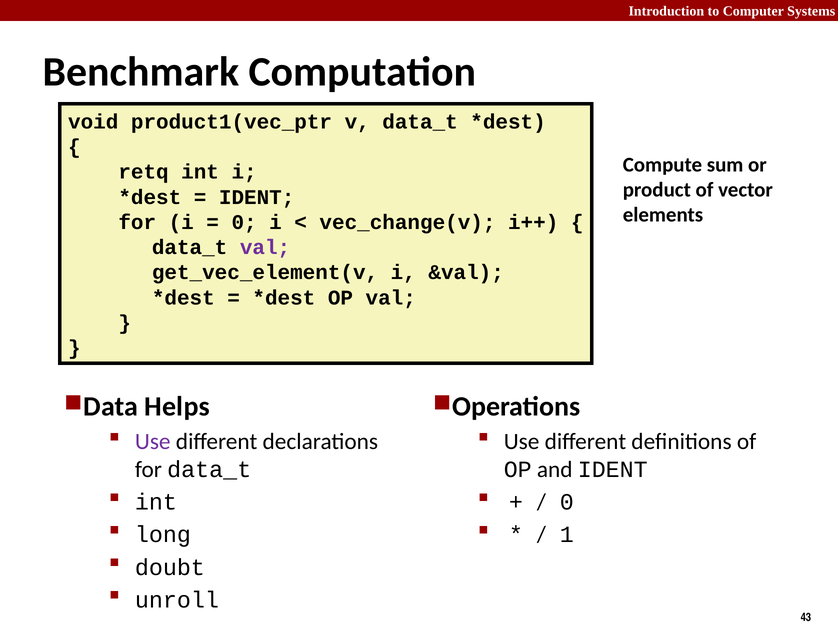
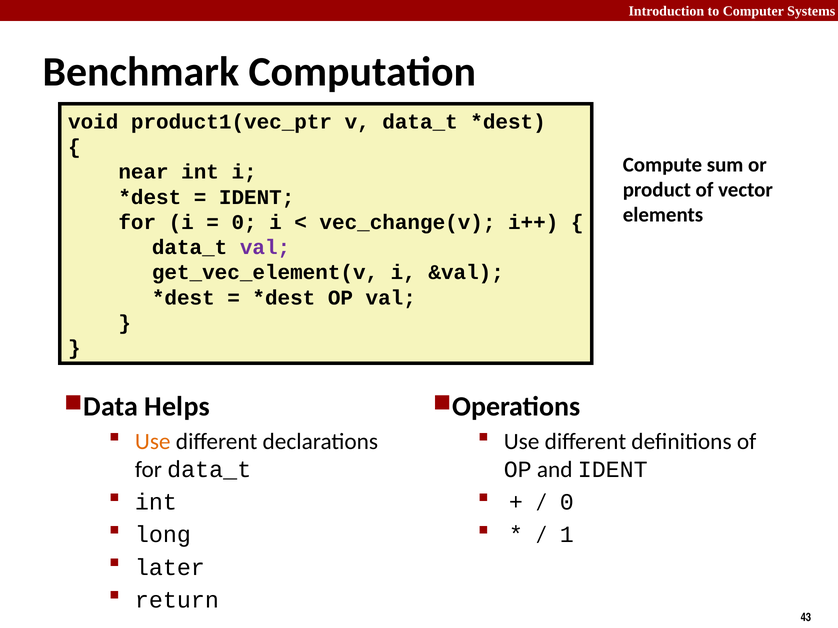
retq: retq -> near (144, 172)
Use colour: purple -> orange (153, 442)
doubt: doubt -> later (170, 568)
unroll: unroll -> return (177, 600)
